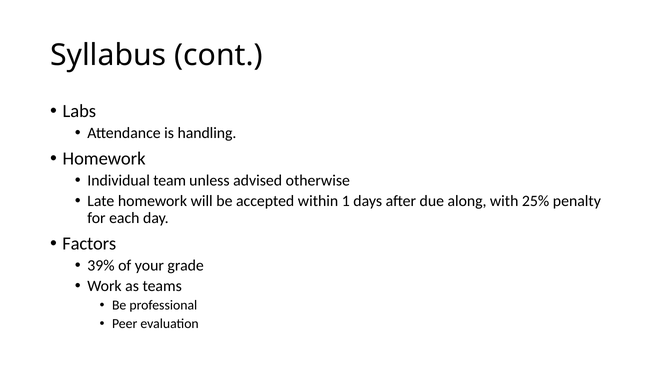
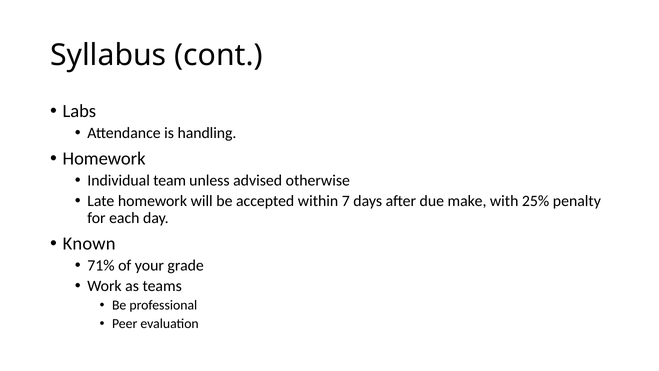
1: 1 -> 7 (346, 201)
along: along -> make (467, 201)
Factors: Factors -> Known (89, 243)
39%: 39% -> 71% (101, 265)
